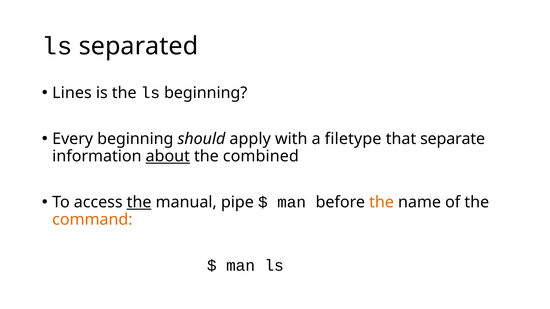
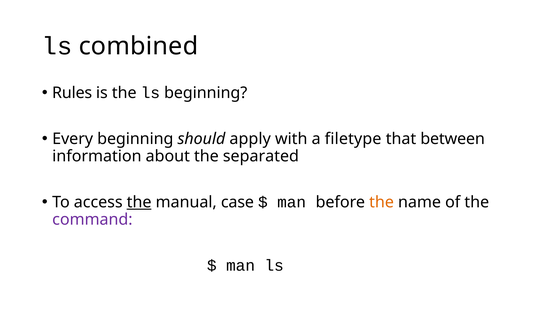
separated: separated -> combined (138, 46)
Lines: Lines -> Rules (72, 93)
separate: separate -> between (453, 139)
about underline: present -> none (168, 156)
combined: combined -> separated (261, 156)
pipe: pipe -> case (237, 203)
command colour: orange -> purple (92, 220)
